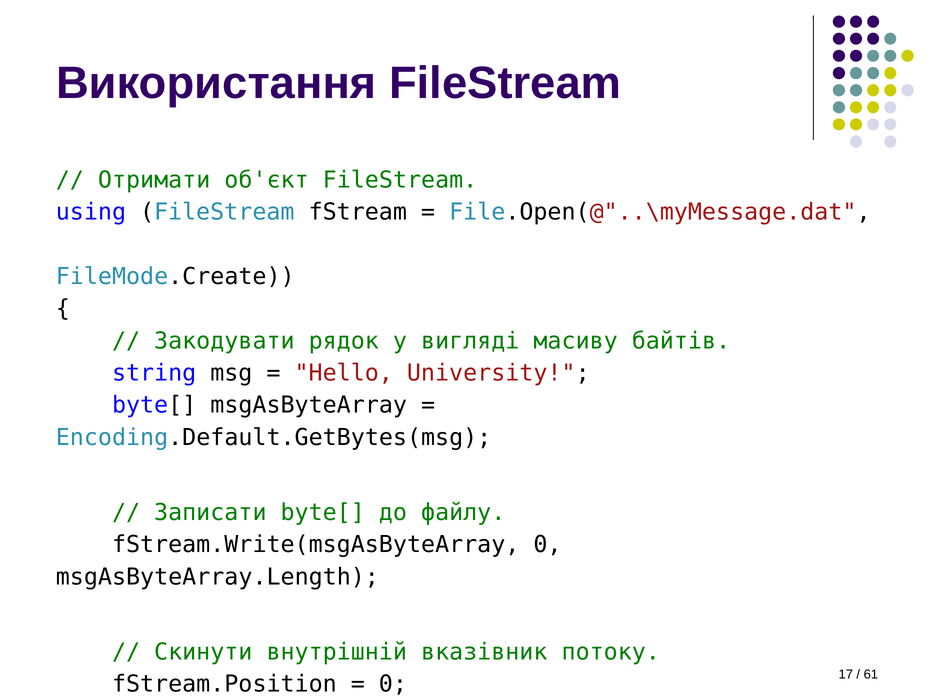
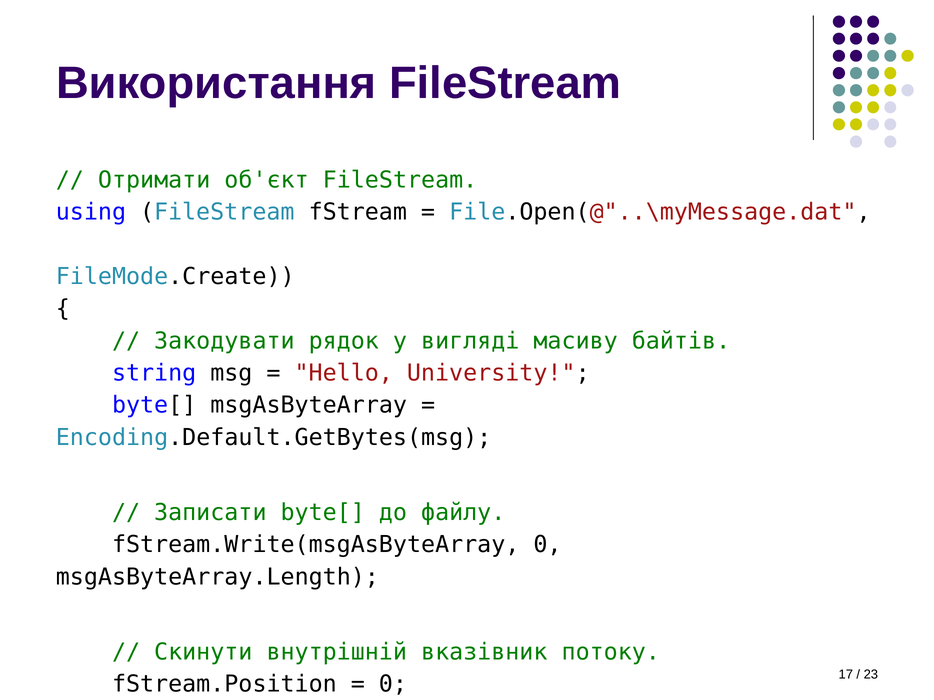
61: 61 -> 23 (871, 675)
